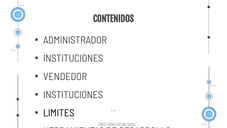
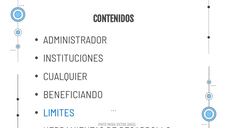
VENDEDOR: VENDEDOR -> CUALQUIER (65, 76)
INSTITUCIONES: INSTITUCIONES -> BENEFICIANDO (73, 95)
LIMITES colour: black -> blue (59, 113)
